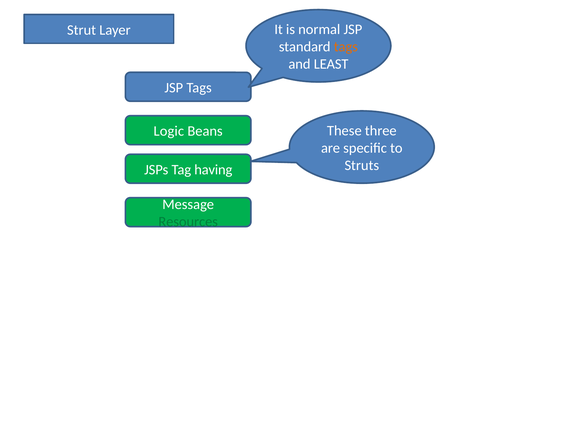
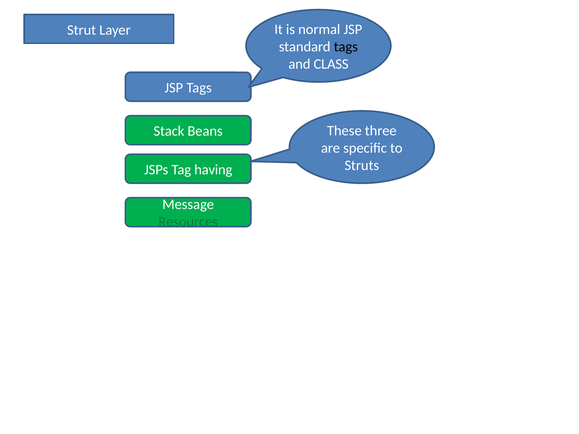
tags colour: orange -> black (346, 47)
LEAST: LEAST -> CLASS (331, 64)
Logic: Logic -> Stack (169, 131)
